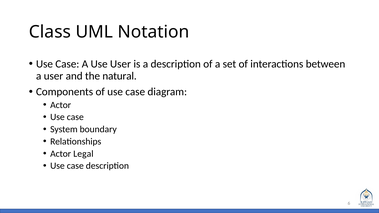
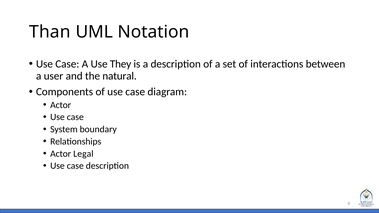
Class: Class -> Than (50, 32)
Use User: User -> They (121, 64)
